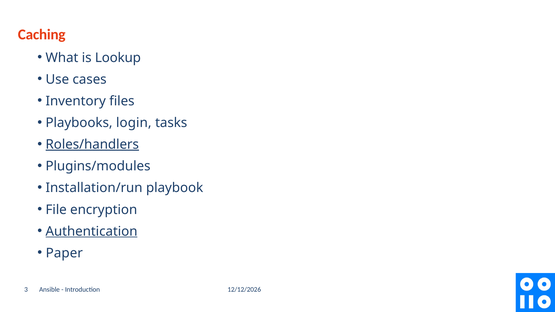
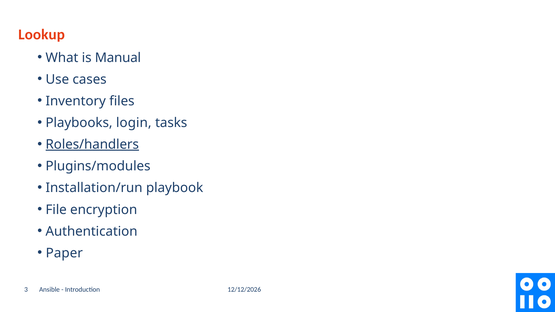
Caching: Caching -> Lookup (42, 34)
Lookup: Lookup -> Manual (118, 58)
Authentication underline: present -> none (92, 231)
